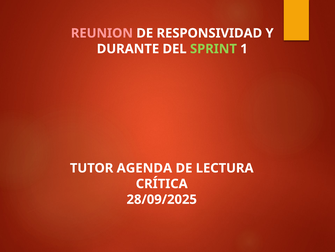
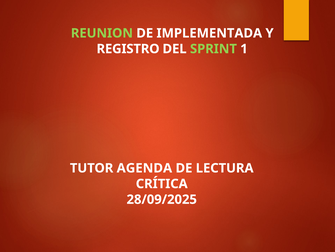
REUNION colour: pink -> light green (102, 33)
RESPONSIVIDAD: RESPONSIVIDAD -> IMPLEMENTADA (209, 33)
DURANTE: DURANTE -> REGISTRO (128, 49)
